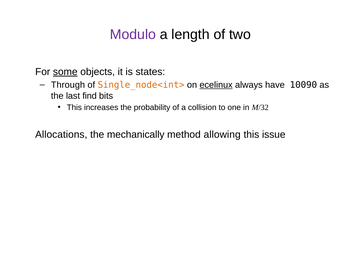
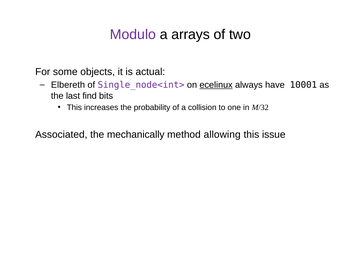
length: length -> arrays (191, 34)
some underline: present -> none (65, 72)
states: states -> actual (150, 72)
Through: Through -> Elbereth (68, 85)
Single_node<int> colour: orange -> purple (141, 85)
10090: 10090 -> 10001 (303, 85)
Allocations: Allocations -> Associated (61, 134)
